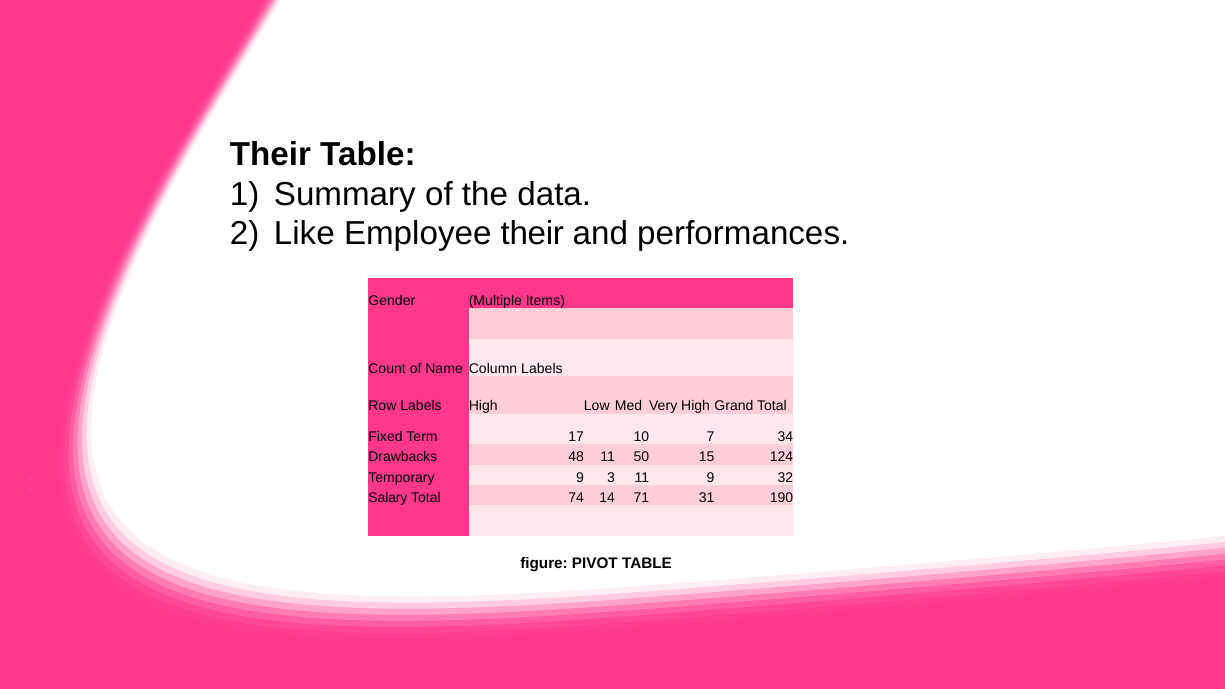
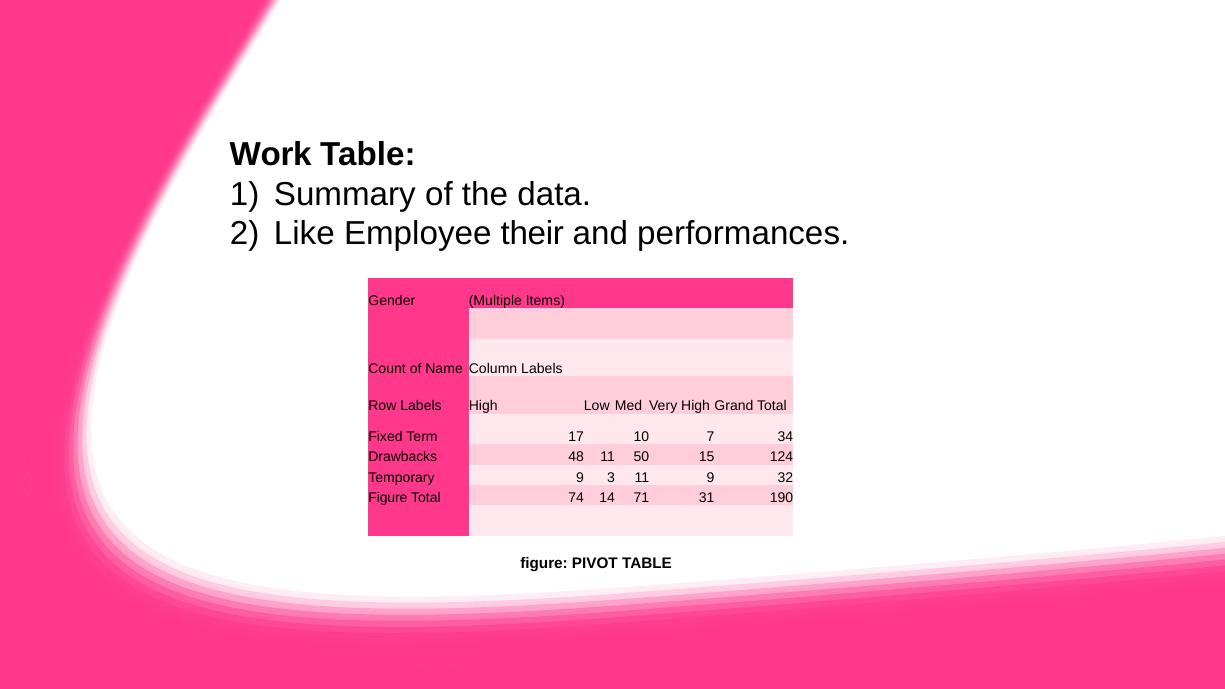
Their: Their -> Work (271, 154)
Salary: Salary -> Figure (388, 498)
